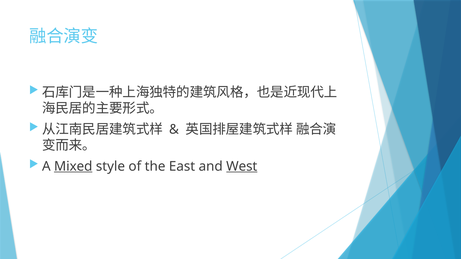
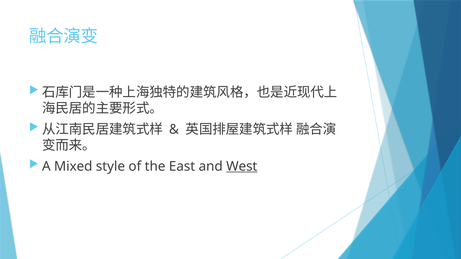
Mixed underline: present -> none (73, 166)
